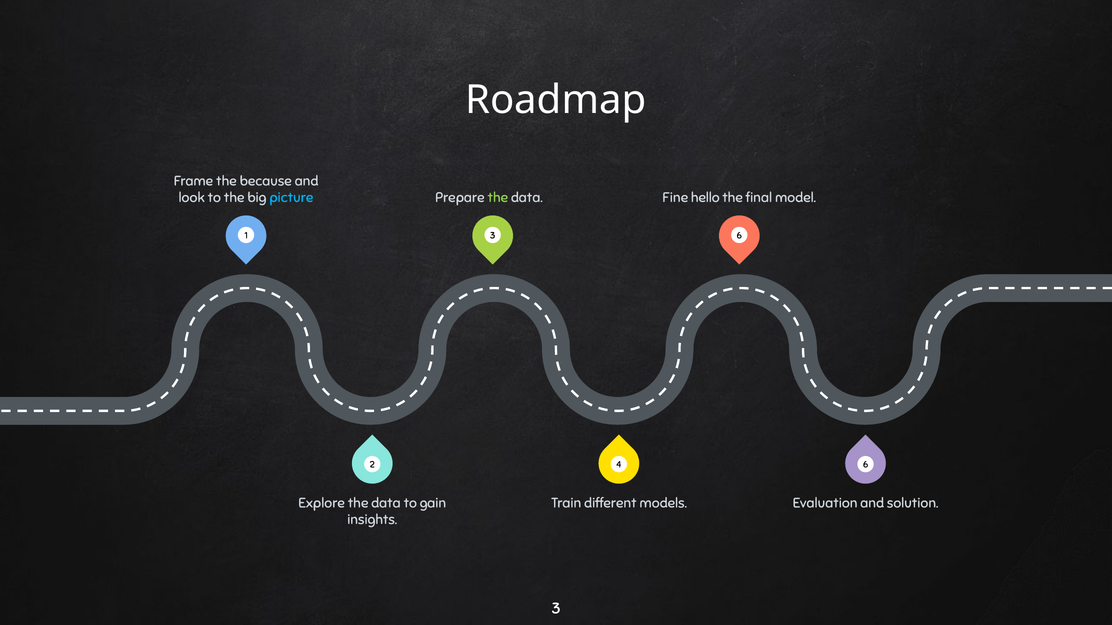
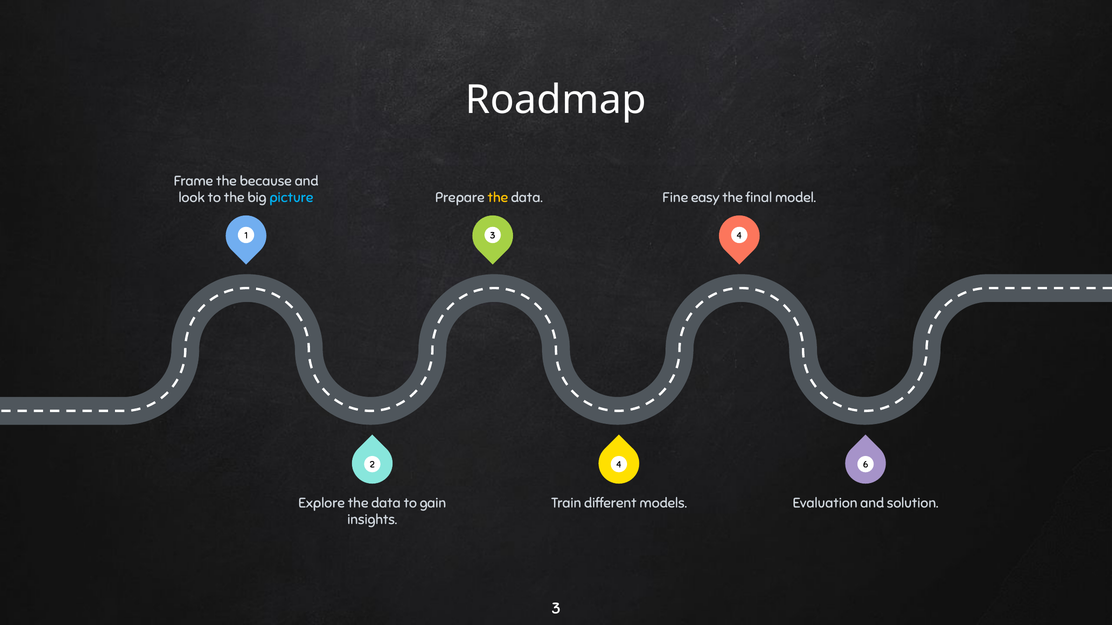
the colour: light green -> yellow (498, 198)
hello: hello -> easy (705, 198)
3 6: 6 -> 4 (739, 236)
